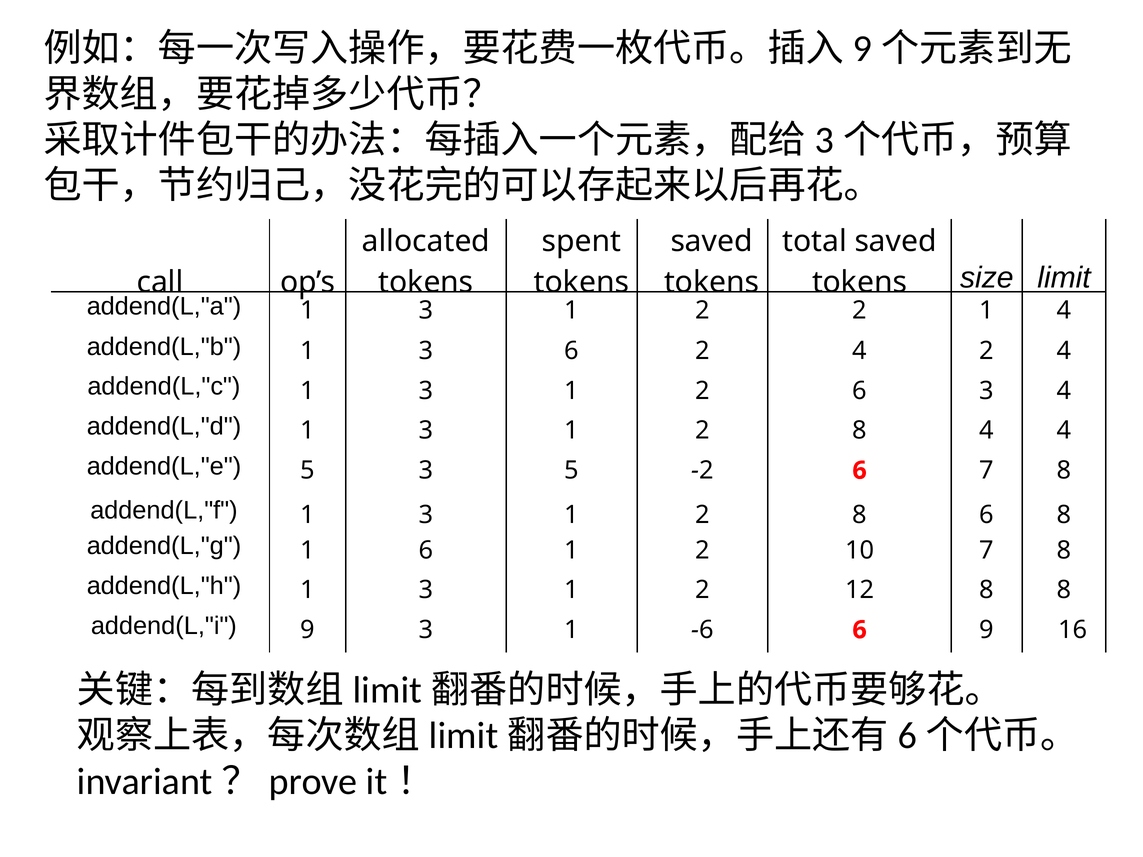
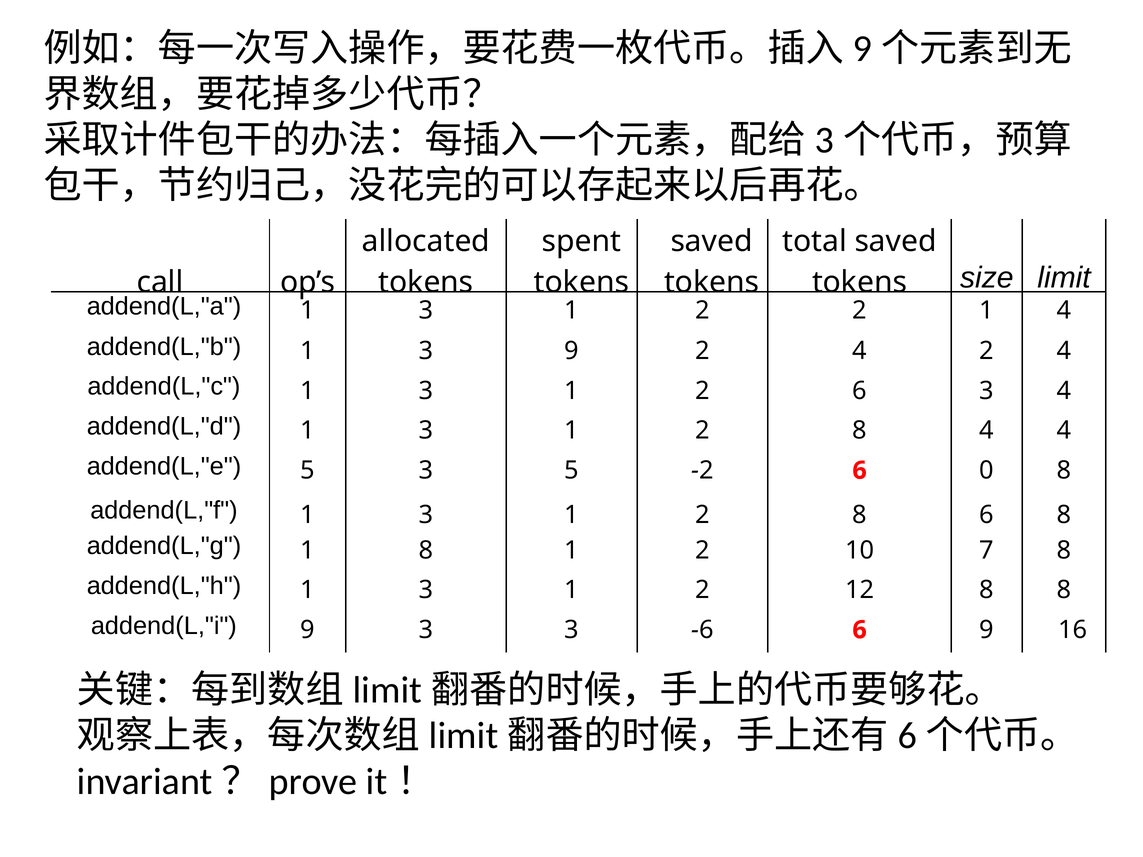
3 6: 6 -> 9 (572, 351)
6 7: 7 -> 0 (987, 471)
1 6: 6 -> 8 (426, 550)
9 3 1: 1 -> 3 (572, 630)
